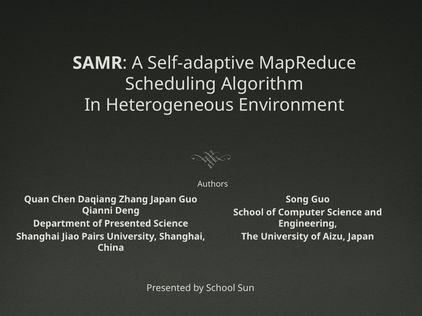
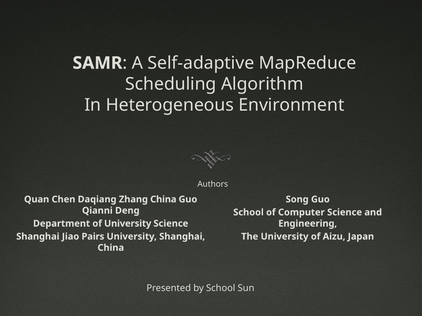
Zhang Japan: Japan -> China (163, 200)
of Presented: Presented -> University (128, 224)
